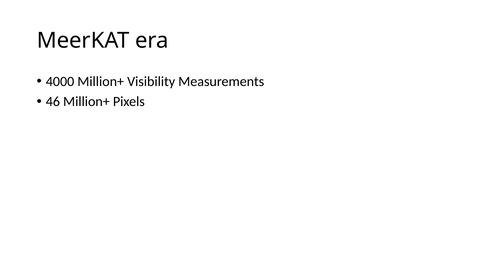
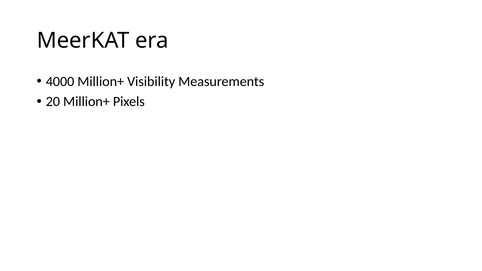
46: 46 -> 20 (53, 102)
